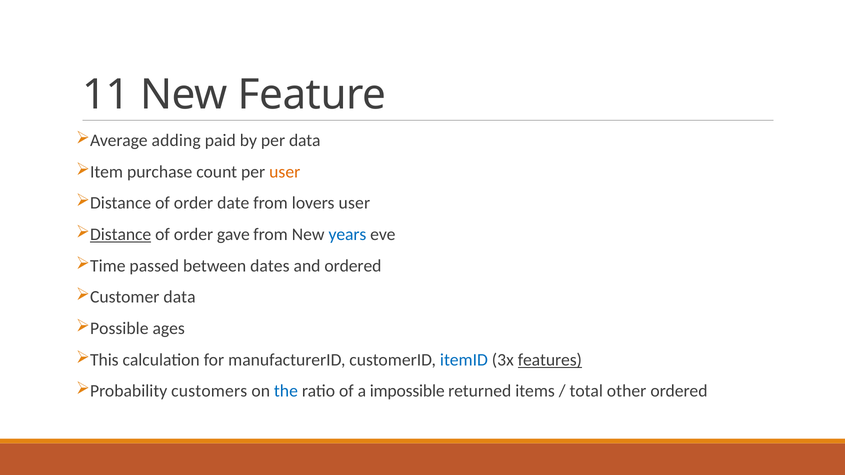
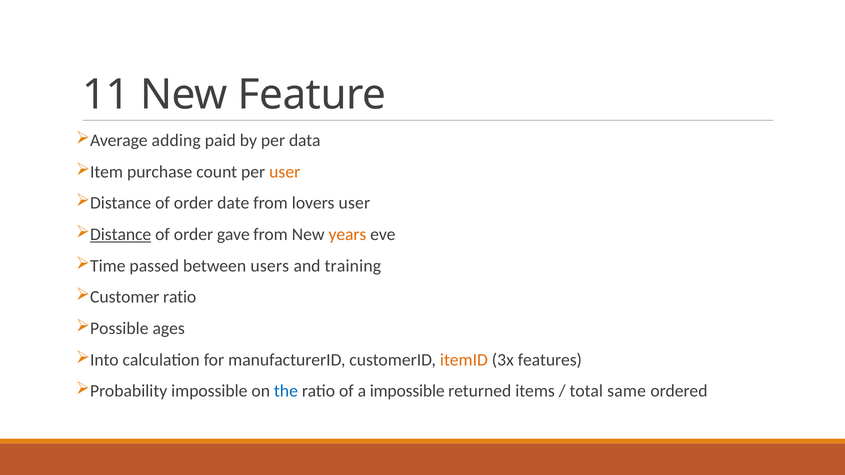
years colour: blue -> orange (347, 235)
dates: dates -> users (270, 266)
and ordered: ordered -> training (353, 266)
Customer data: data -> ratio (180, 297)
This: This -> Into (104, 360)
itemID colour: blue -> orange (464, 360)
features underline: present -> none (550, 360)
Probability customers: customers -> impossible (209, 391)
other: other -> same (627, 391)
